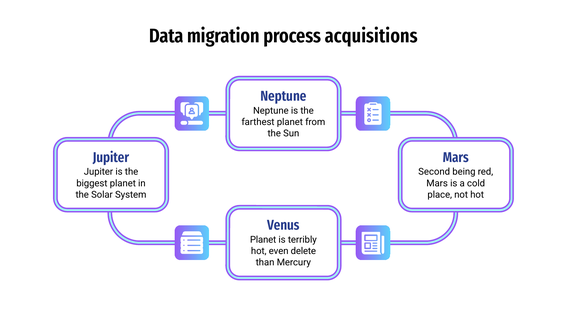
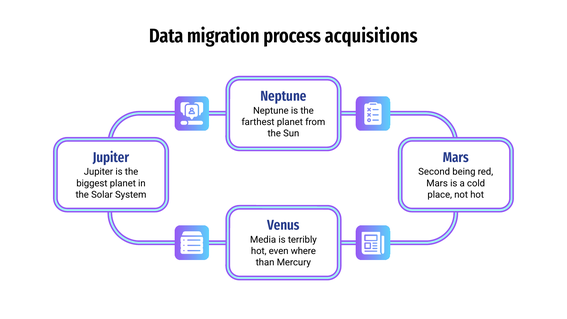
Planet: Planet -> Media (263, 240)
delete: delete -> where (303, 251)
